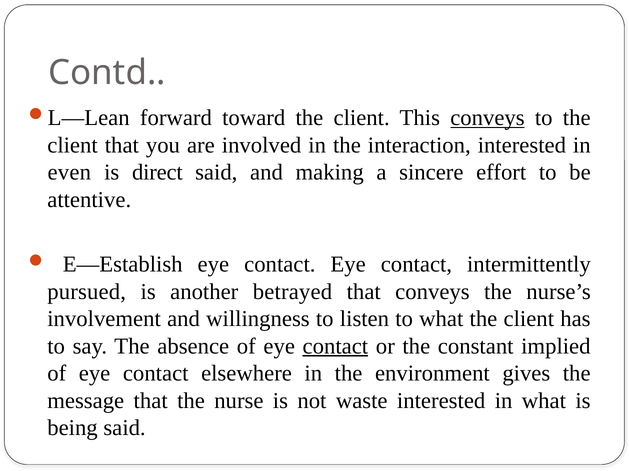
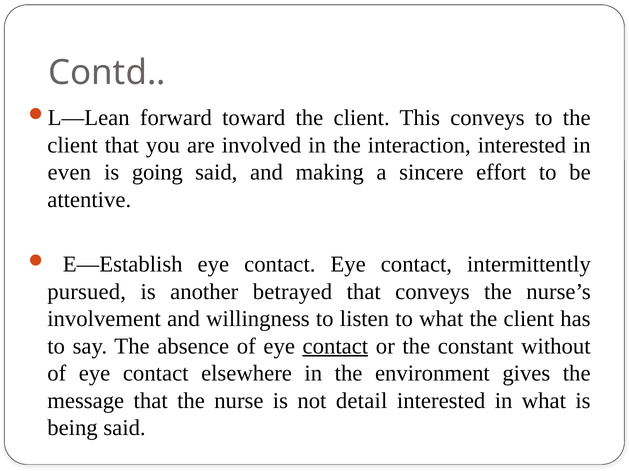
conveys underline: present -> none (487, 118)
direct: direct -> going (157, 173)
implied: implied -> without (556, 347)
waste: waste -> detail (362, 401)
